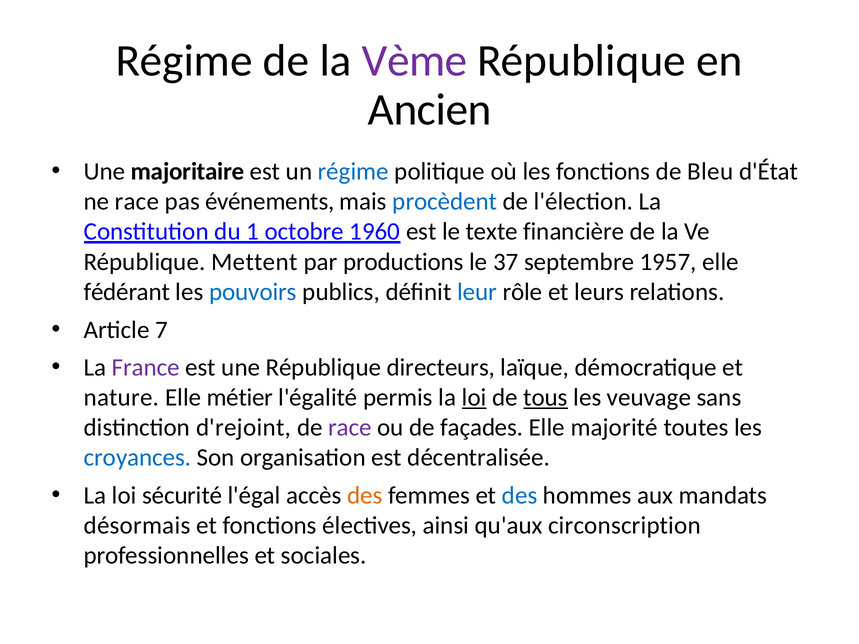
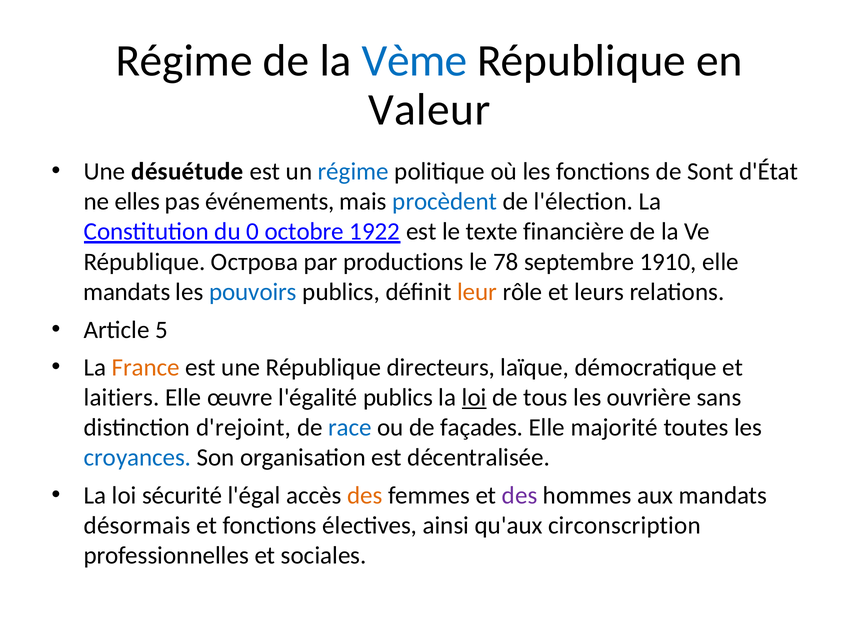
Vème colour: purple -> blue (415, 61)
Ancien: Ancien -> Valeur (429, 110)
majoritaire: majoritaire -> désuétude (187, 171)
Bleu: Bleu -> Sont (710, 171)
ne race: race -> elles (137, 201)
1: 1 -> 0 (253, 232)
1960: 1960 -> 1922 (375, 232)
Mettent: Mettent -> Острова (254, 262)
37: 37 -> 78 (506, 262)
1957: 1957 -> 1910 (668, 262)
fédérant: fédérant -> mandats (127, 292)
leur colour: blue -> orange (477, 292)
7: 7 -> 5 (162, 330)
France colour: purple -> orange (146, 368)
nature: nature -> laitiers (122, 398)
métier: métier -> œuvre (240, 398)
l'égalité permis: permis -> publics (398, 398)
tous underline: present -> none (546, 398)
veuvage: veuvage -> ouvrière (649, 398)
race colour: purple -> blue (350, 428)
des colour: blue -> purple (520, 496)
